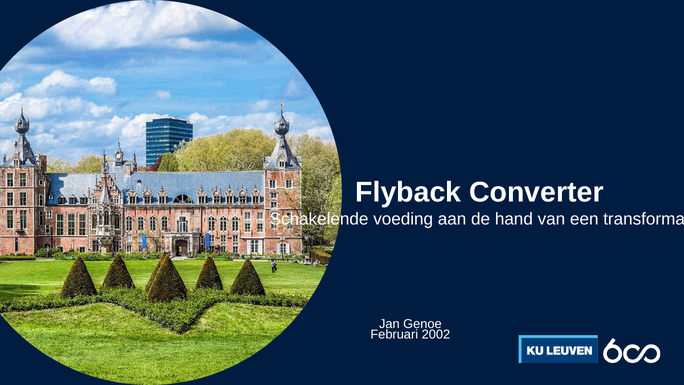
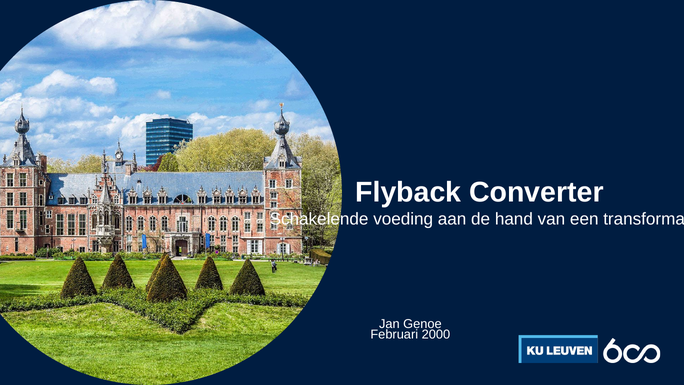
2002: 2002 -> 2000 (436, 334)
